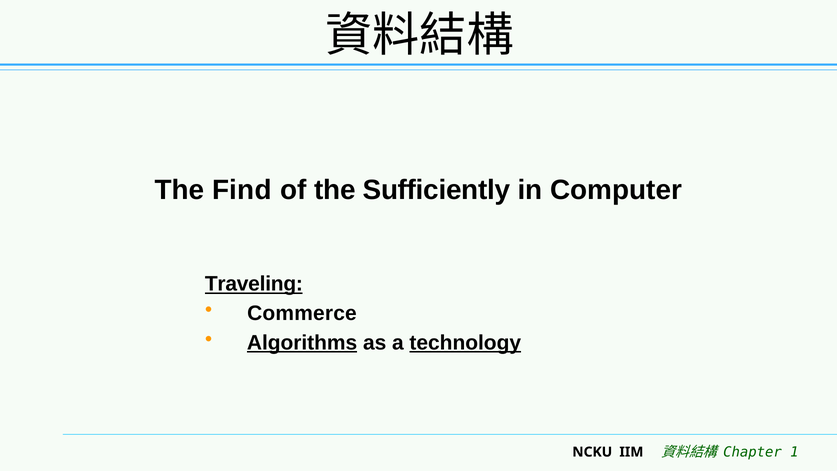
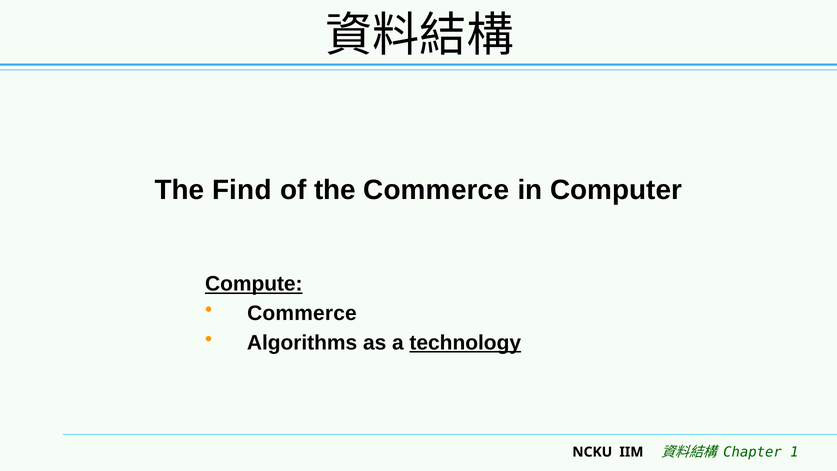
the Sufficiently: Sufficiently -> Commerce (436, 190)
Traveling: Traveling -> Compute (254, 284)
Algorithms underline: present -> none (302, 343)
